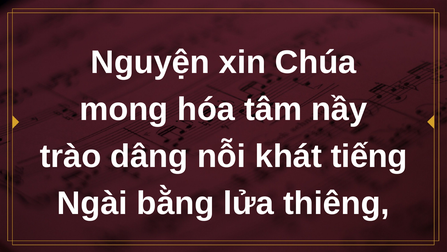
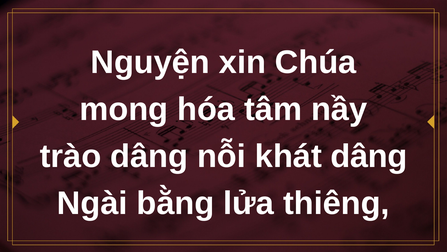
khát tiếng: tiếng -> dâng (369, 156)
